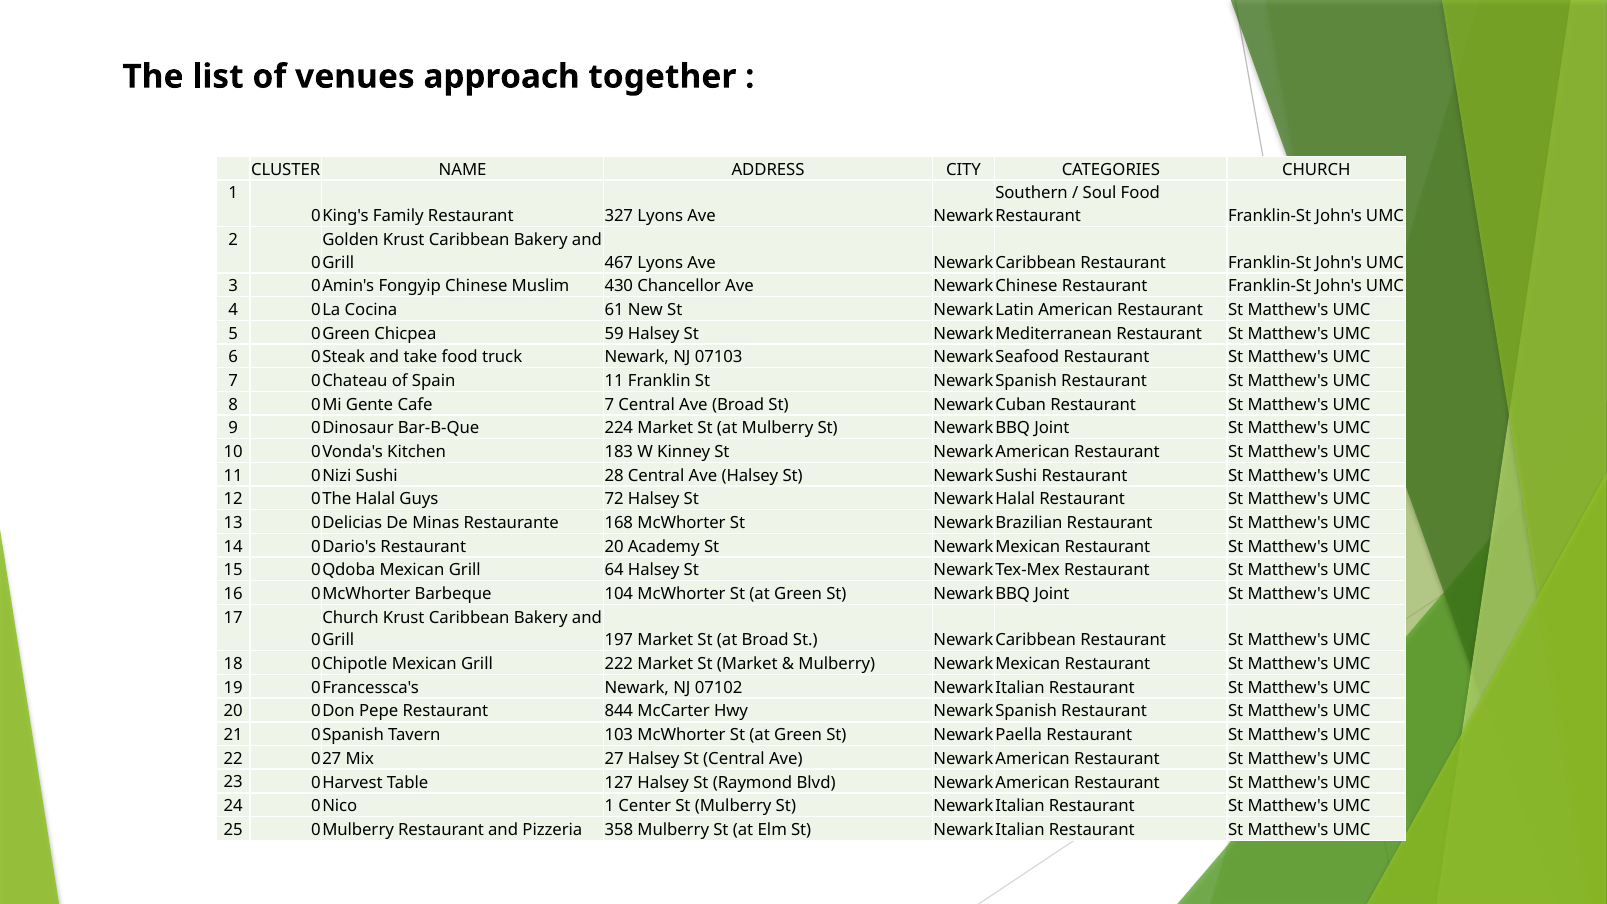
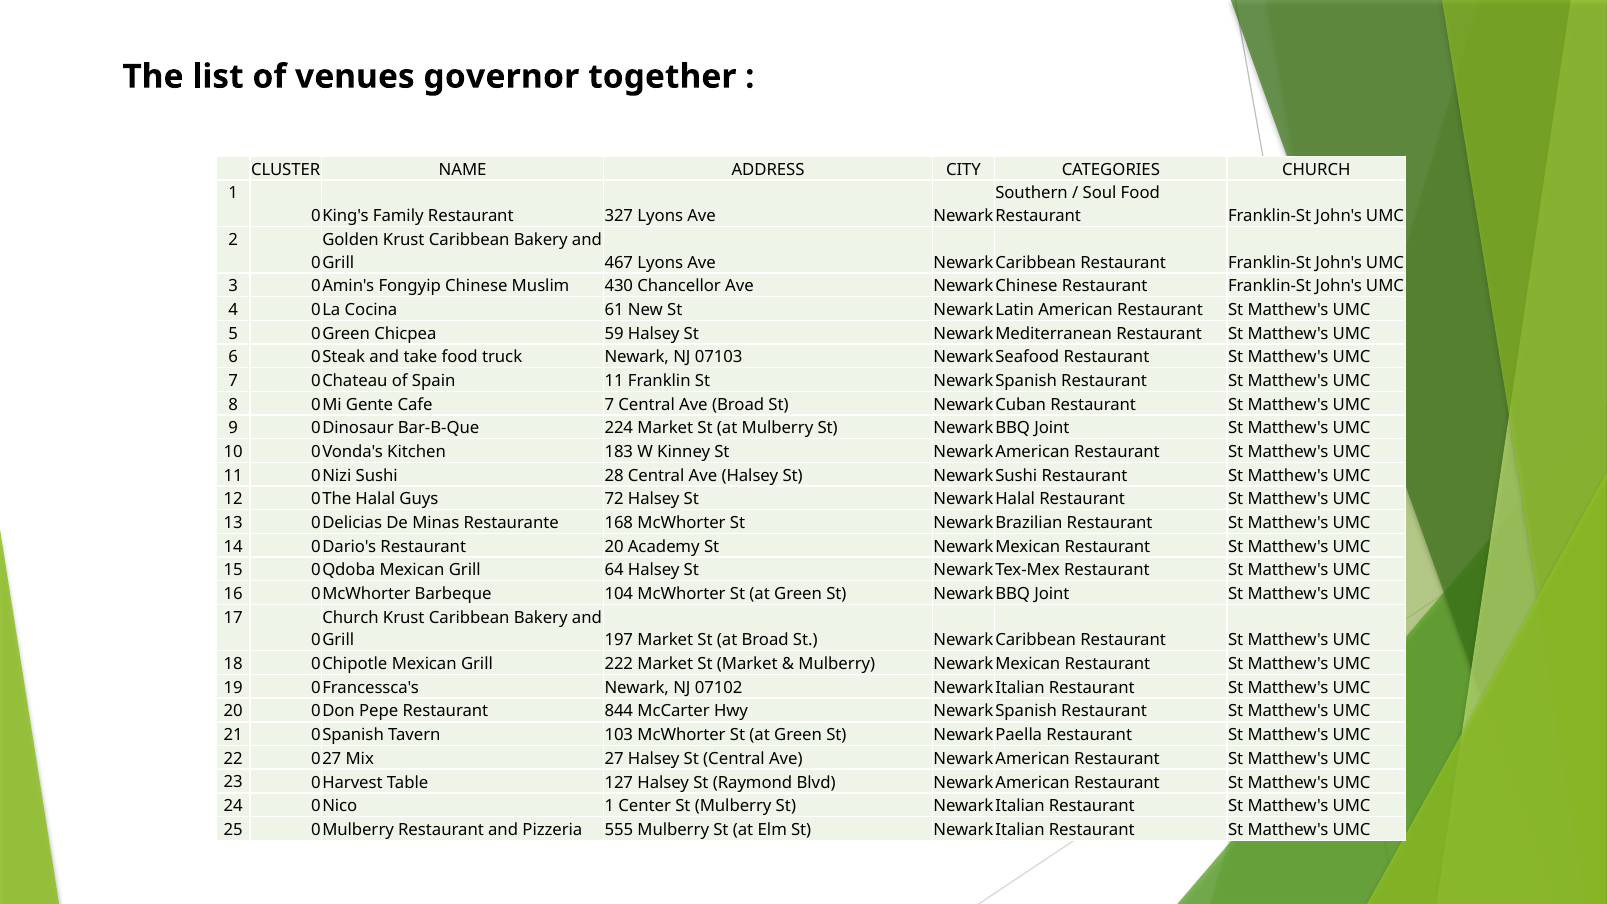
approach: approach -> governor (501, 77)
358: 358 -> 555 (619, 830)
